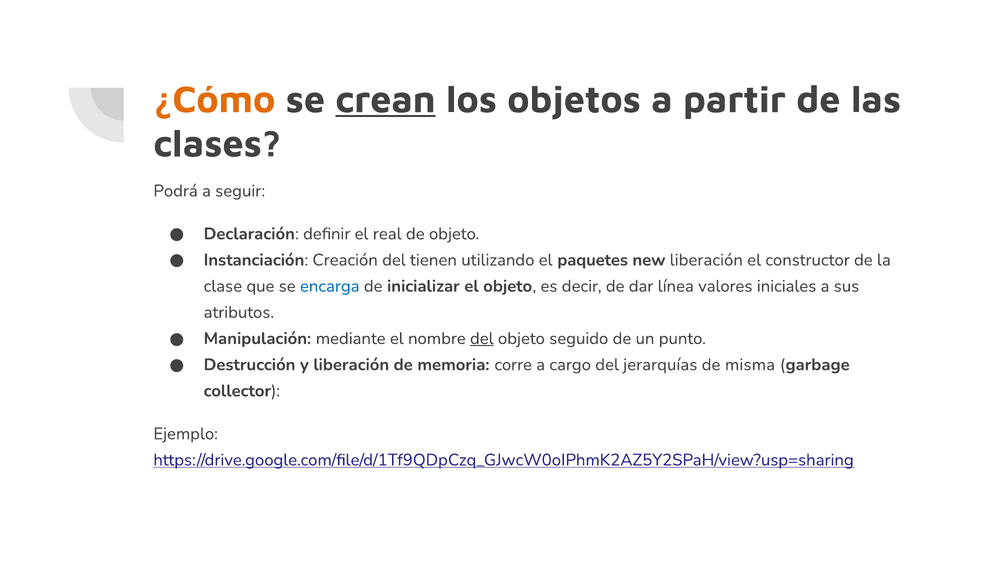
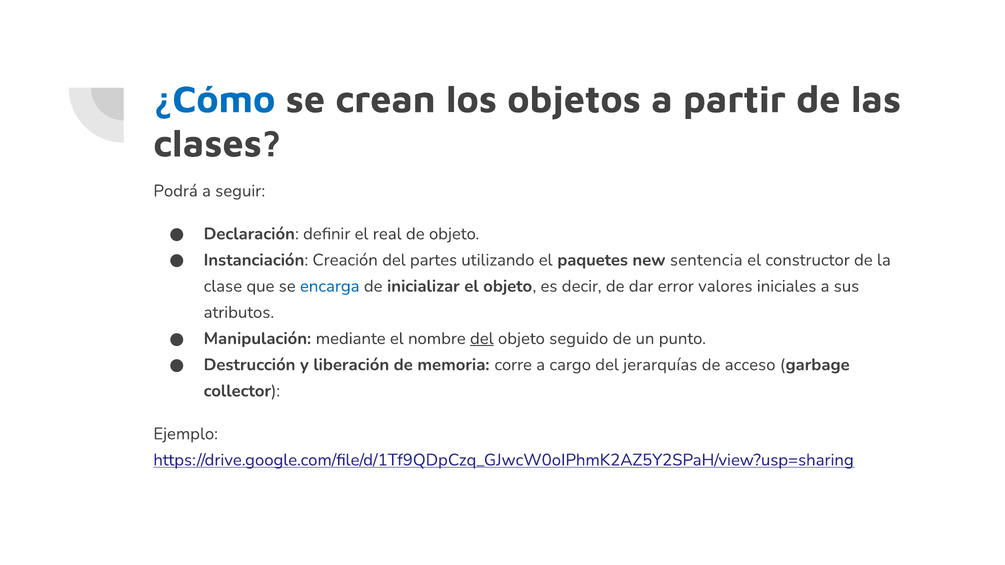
¿Cómo colour: orange -> blue (214, 100)
crean underline: present -> none (386, 100)
tienen: tienen -> partes (434, 260)
new liberación: liberación -> sentencia (706, 260)
línea: línea -> error (676, 286)
misma: misma -> acceso (750, 365)
